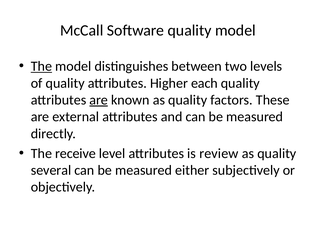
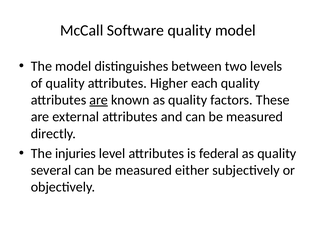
The underline: present -> none (41, 66)
receive: receive -> injuries (75, 153)
review: review -> federal (219, 153)
